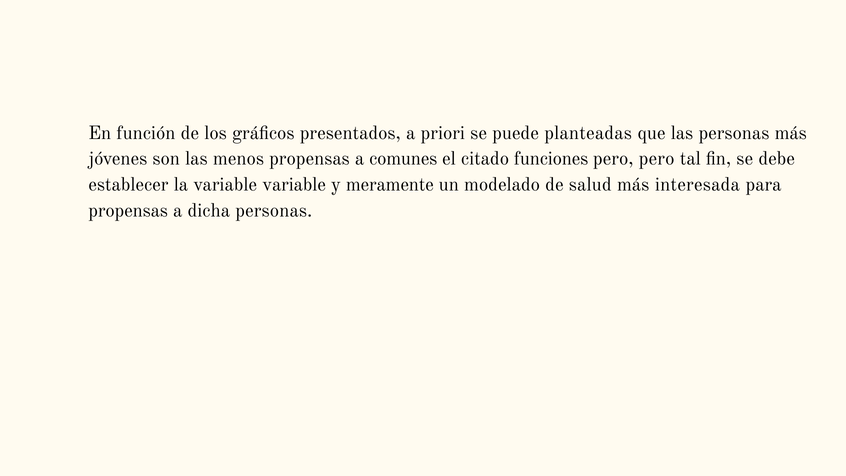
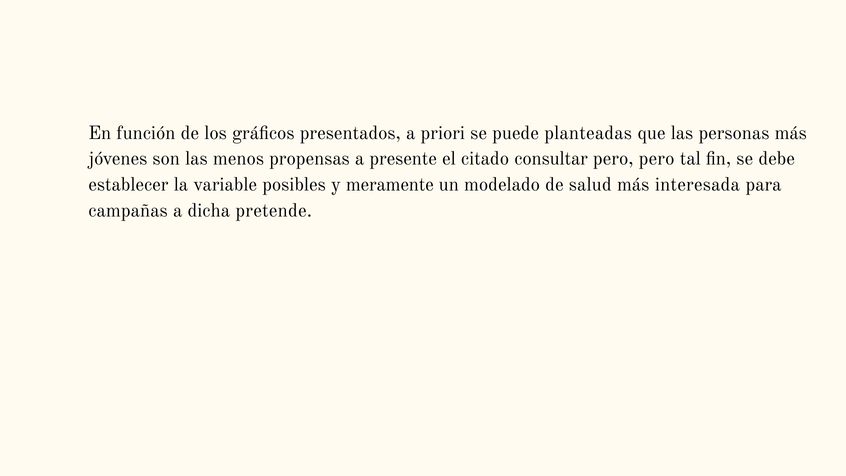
comunes: comunes -> presente (403, 159)
funciones: funciones -> consultar (551, 159)
variable variable: variable -> posibles (294, 185)
propensas: propensas -> campañas (128, 211)
dicha personas: personas -> pretende (274, 211)
